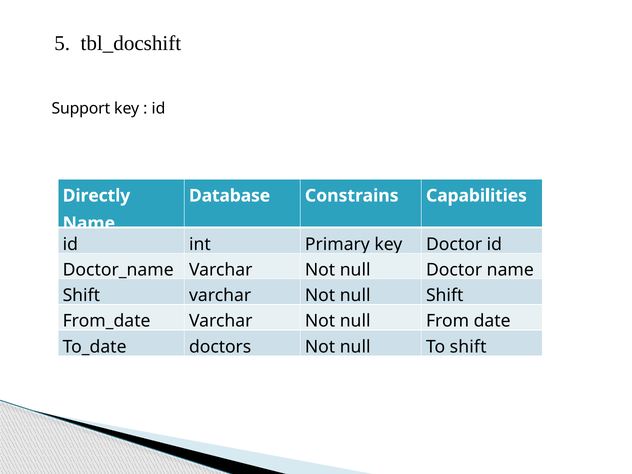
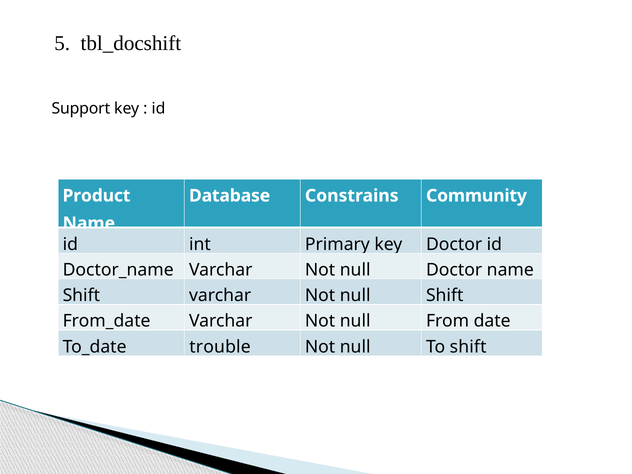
Directly: Directly -> Product (96, 196)
Capabilities: Capabilities -> Community (476, 196)
doctors: doctors -> trouble (220, 347)
